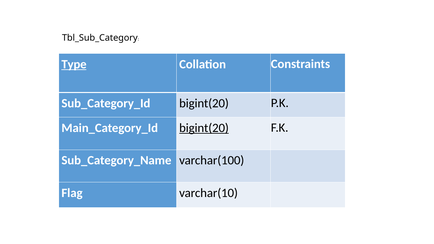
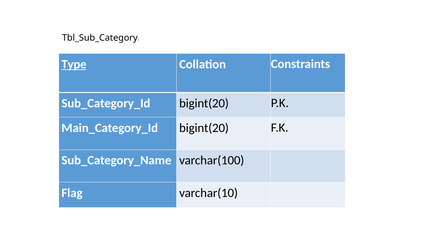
bigint(20 underline: present -> none (204, 128)
